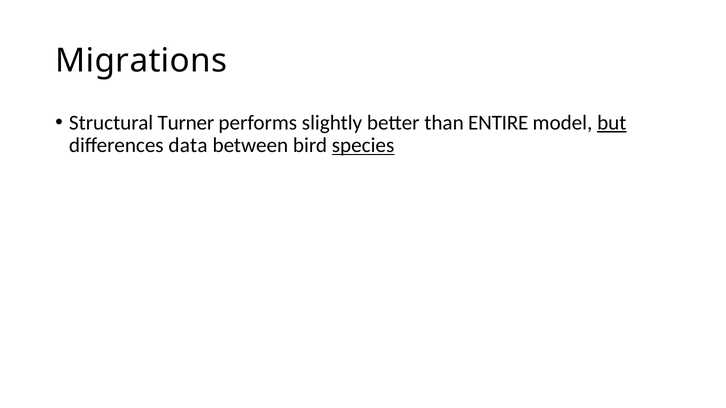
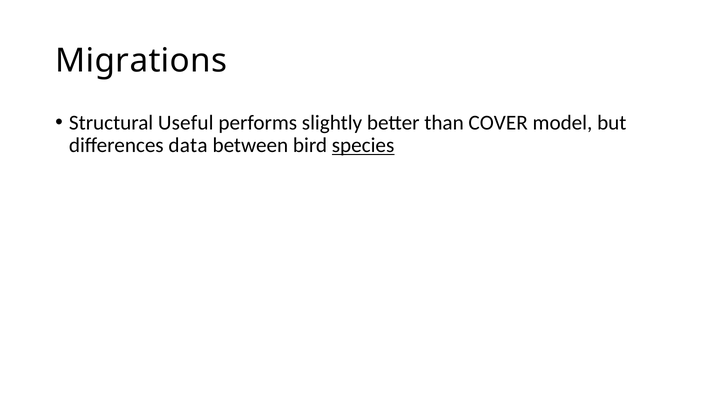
Turner: Turner -> Useful (186, 123)
ENTIRE: ENTIRE -> COVER (498, 123)
but underline: present -> none (612, 123)
